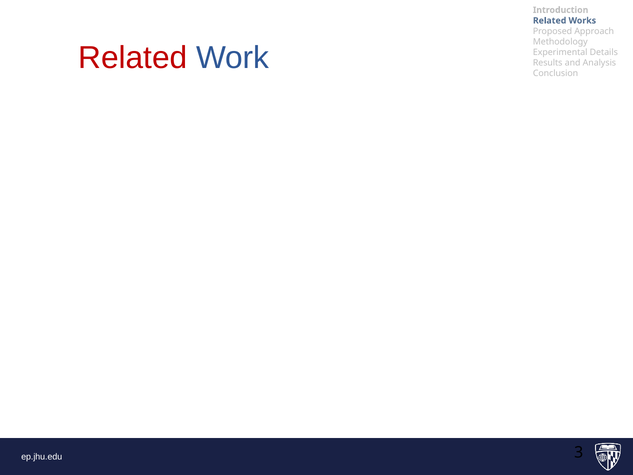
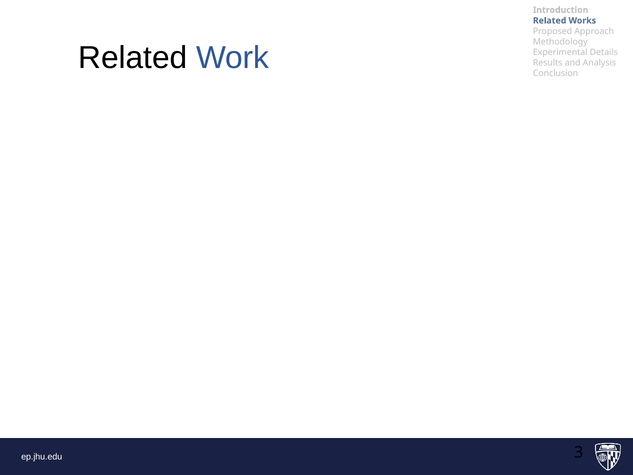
Related colour: red -> black (133, 58)
